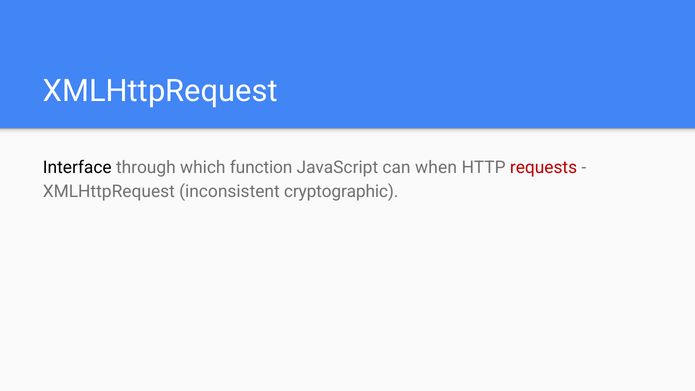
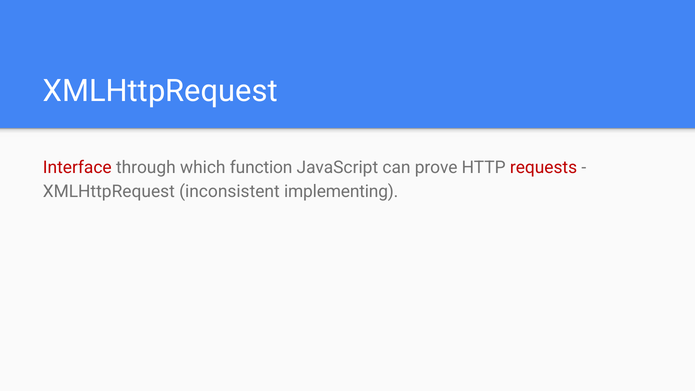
Interface colour: black -> red (77, 168)
when: when -> prove (436, 168)
cryptographic: cryptographic -> implementing (341, 192)
